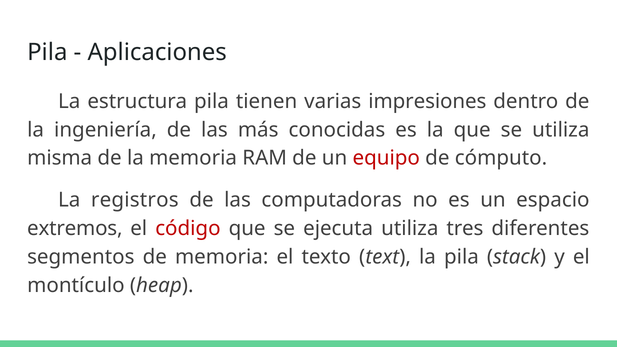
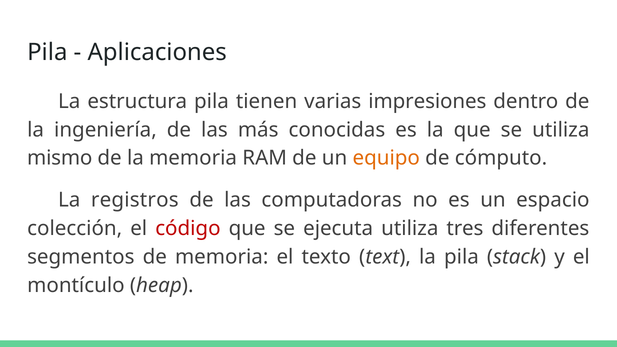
misma: misma -> mismo (60, 158)
equipo colour: red -> orange (386, 158)
extremos: extremos -> colección (75, 229)
